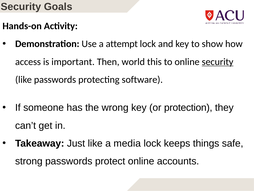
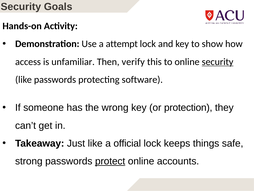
important: important -> unfamiliar (73, 62)
world: world -> verify (133, 62)
media: media -> official (127, 143)
protect underline: none -> present (110, 161)
